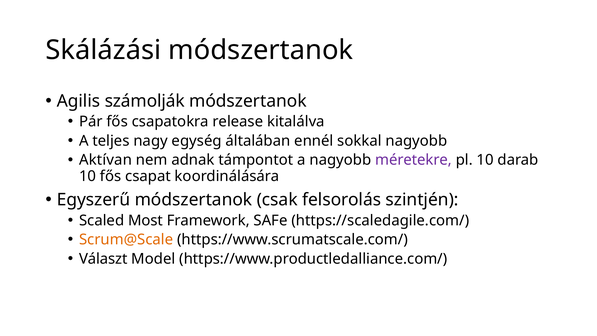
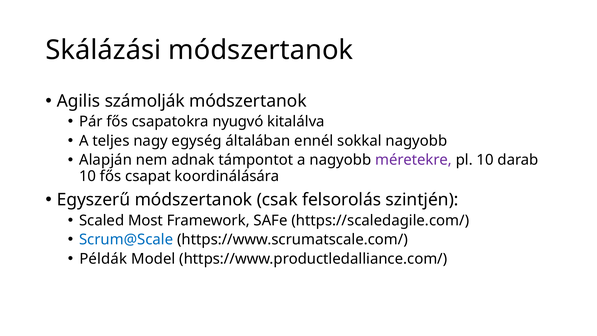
release: release -> nyugvó (238, 122)
Aktívan: Aktívan -> Alapján (106, 160)
Scrum@Scale colour: orange -> blue (126, 240)
Választ: Választ -> Példák (103, 259)
